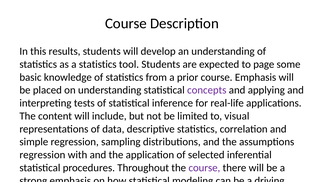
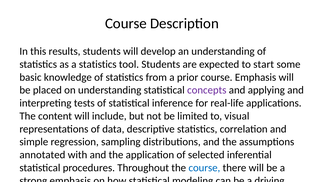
page: page -> start (264, 64)
regression: regression -> annotated (42, 155)
course colour: purple -> blue (204, 168)
